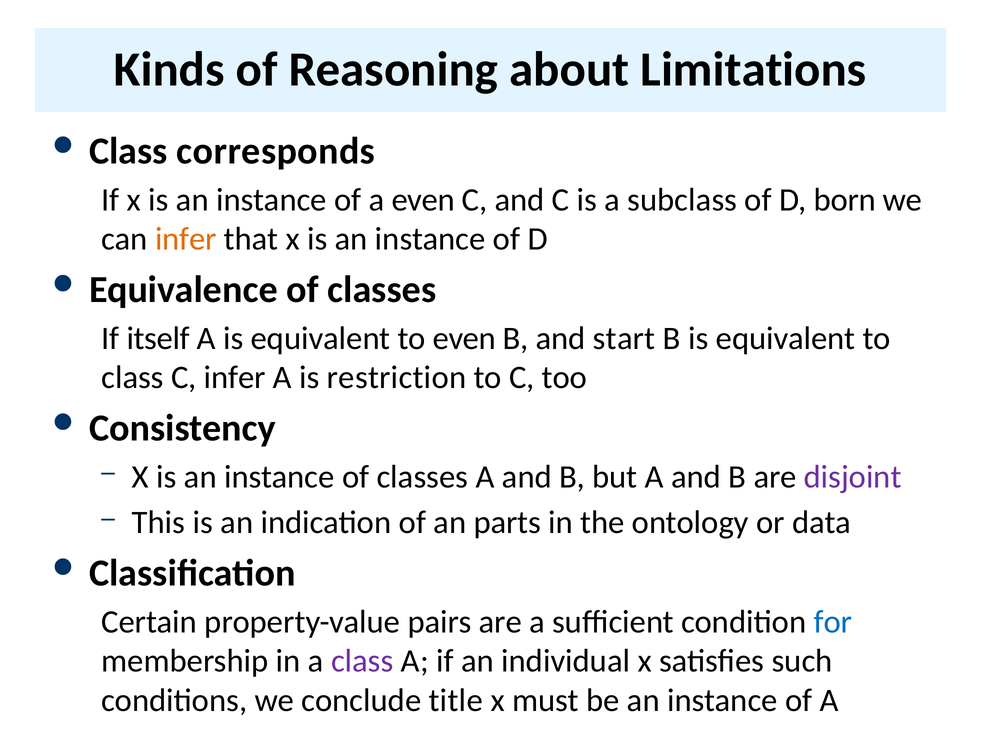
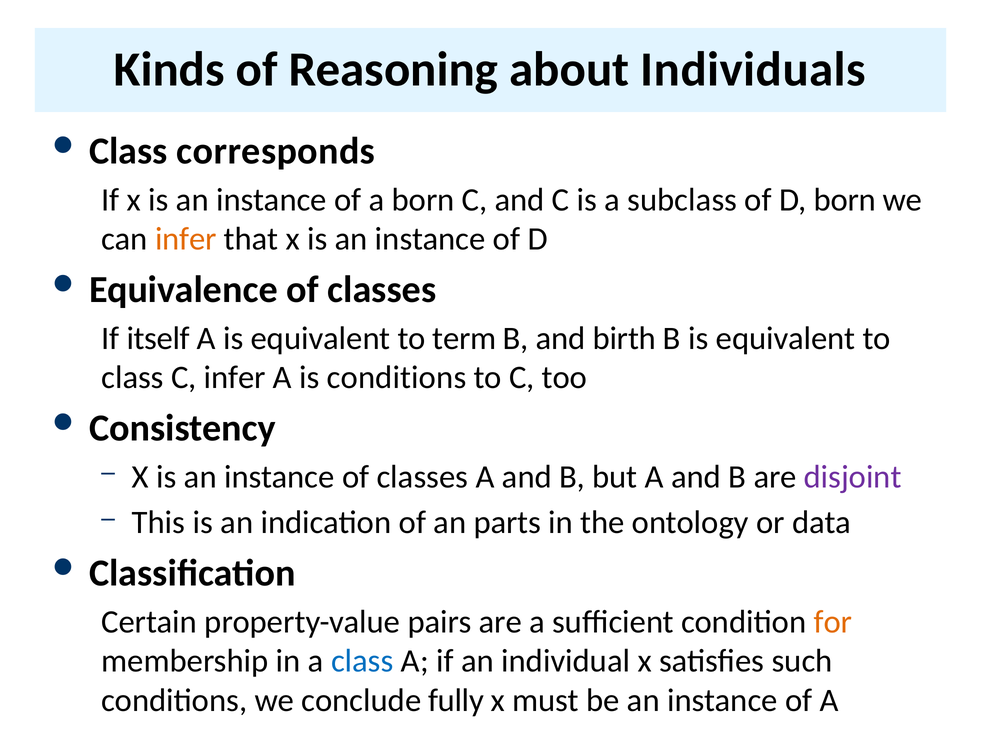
Limitations: Limitations -> Individuals (753, 70)
a even: even -> born (423, 200)
to even: even -> term (464, 338)
start: start -> birth (624, 338)
is restriction: restriction -> conditions (397, 378)
for colour: blue -> orange (833, 622)
class colour: purple -> blue (362, 661)
title: title -> fully (456, 700)
